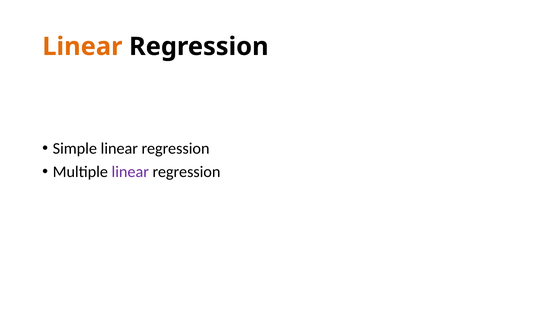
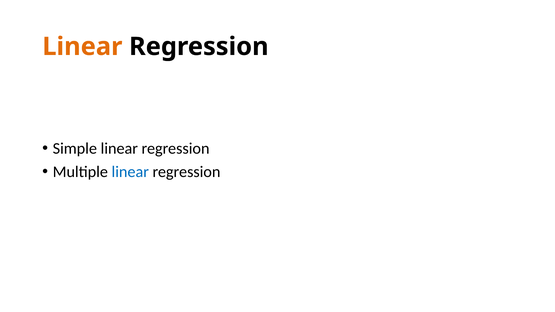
linear colour: purple -> blue (130, 172)
